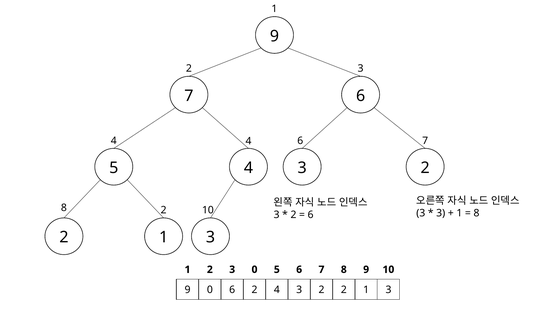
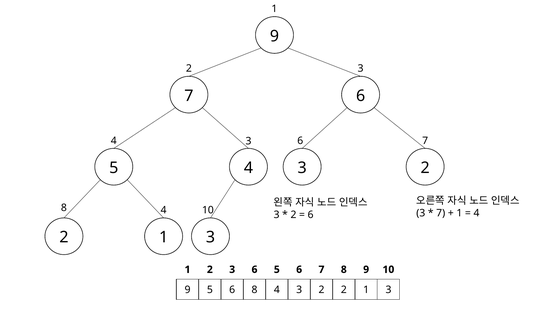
4: 4 -> 3 (248, 141)
2: 2 -> 4 (164, 210)
3: 3 -> 7 (441, 213)
8: 8 -> 4 (476, 213)
2 3 0: 0 -> 6 (255, 269)
9 0: 0 -> 5 (210, 290)
6 2: 2 -> 8 (255, 290)
